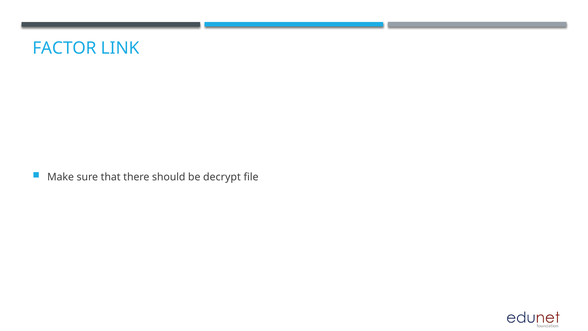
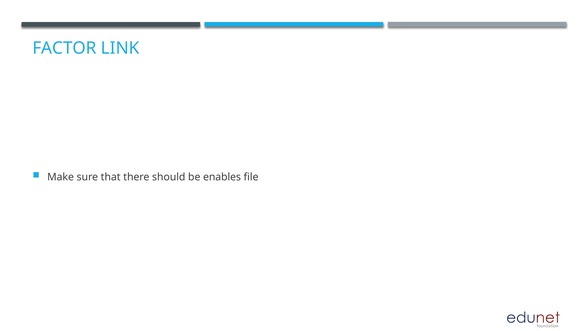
decrypt: decrypt -> enables (222, 177)
